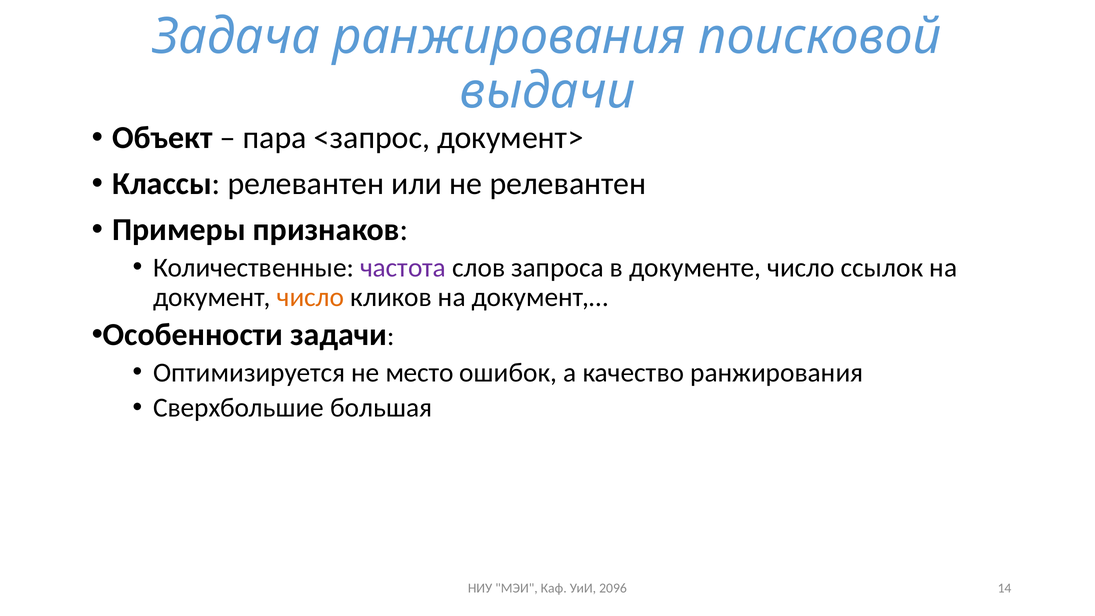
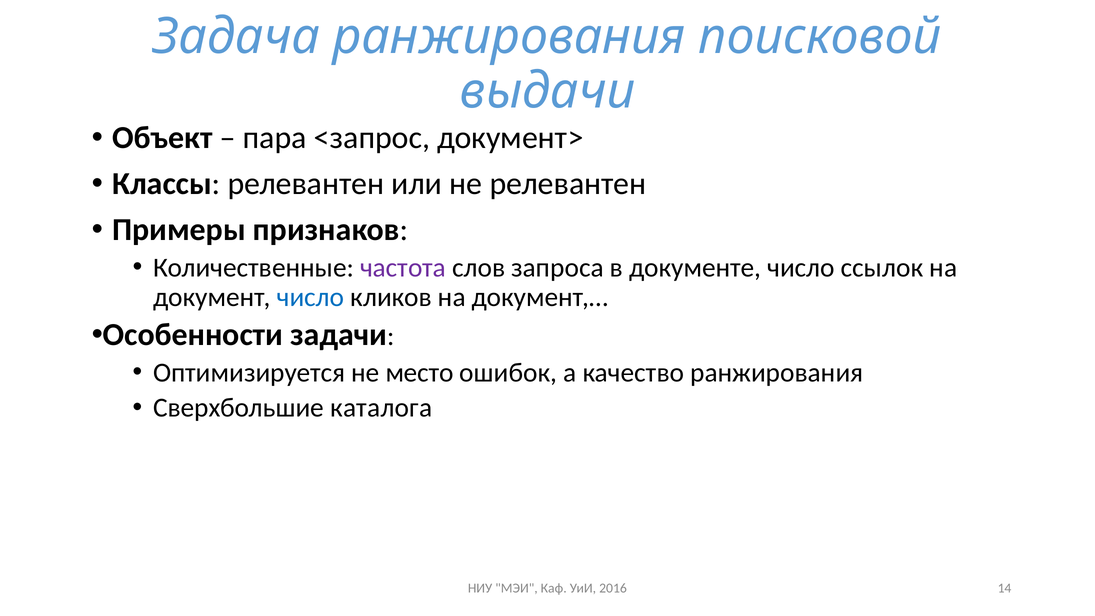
число colour: orange -> blue (311, 297)
большая: большая -> каталога (381, 408)
2096: 2096 -> 2016 (613, 588)
